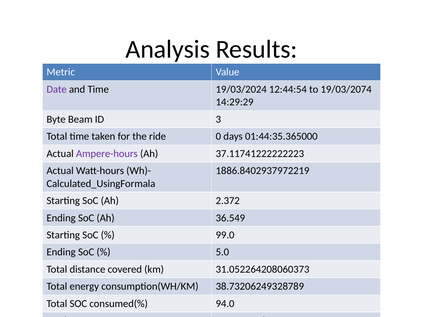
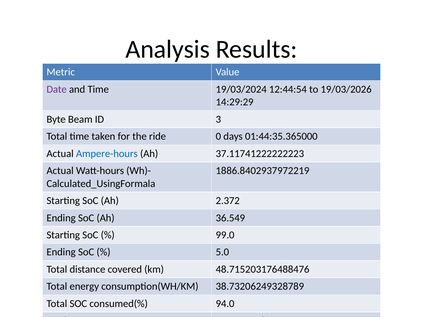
19/03/2074: 19/03/2074 -> 19/03/2026 (346, 89)
Ampere-hours colour: purple -> blue (107, 154)
31.052264208060373: 31.052264208060373 -> 48.715203176488476 (263, 269)
